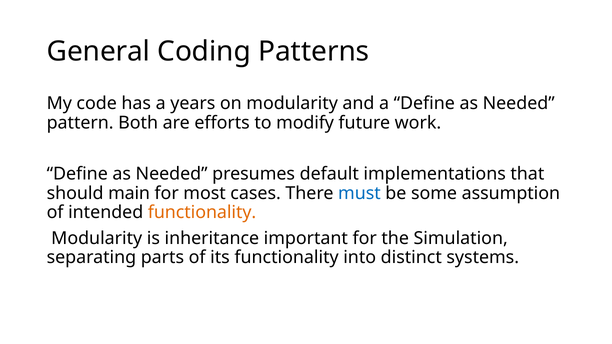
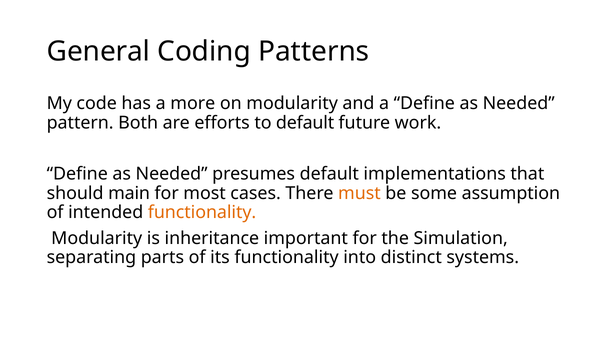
years: years -> more (193, 103)
to modify: modify -> default (305, 123)
must colour: blue -> orange (359, 193)
